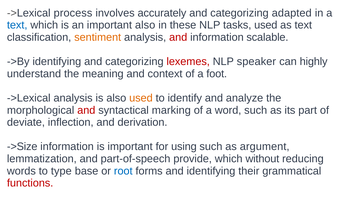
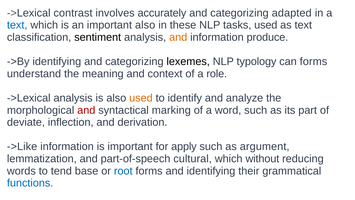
process: process -> contrast (73, 13)
sentiment colour: orange -> black (98, 37)
and colour: red -> orange (178, 37)
scalable: scalable -> produce (267, 37)
lexemes colour: red -> black (188, 61)
speaker: speaker -> typology (257, 61)
can highly: highly -> forms (314, 61)
foot: foot -> role (217, 74)
->Size: ->Size -> ->Like (22, 146)
using: using -> apply (184, 146)
provide: provide -> cultural (193, 159)
type: type -> tend (61, 171)
functions colour: red -> blue (30, 183)
